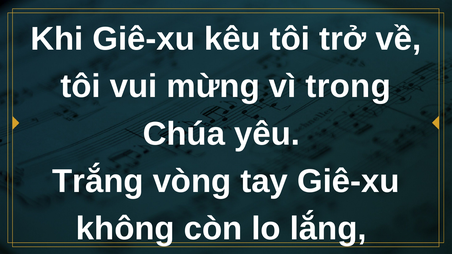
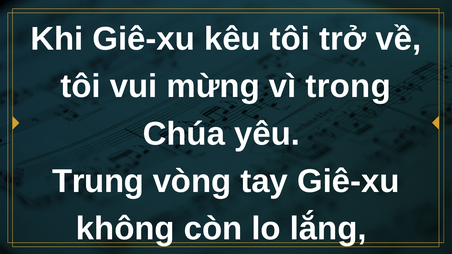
Trắng: Trắng -> Trung (98, 181)
